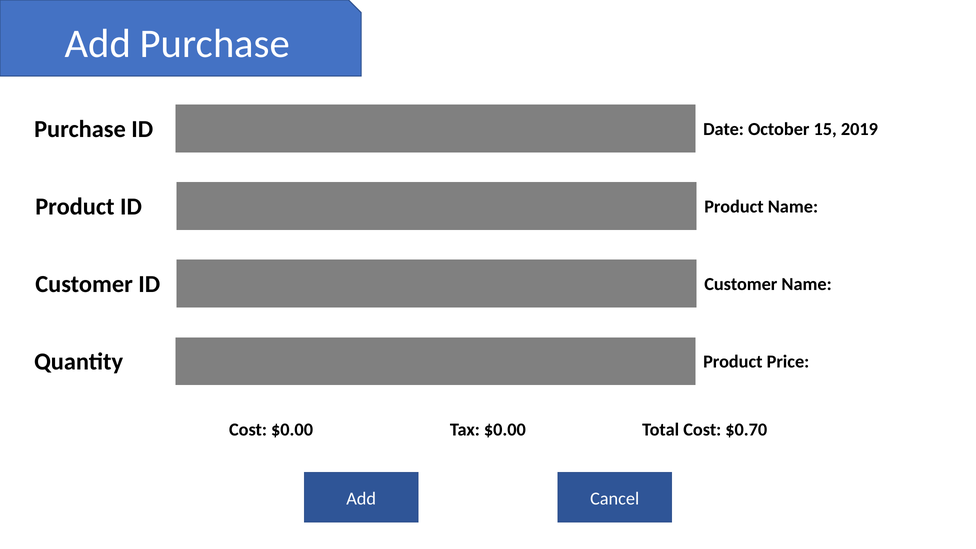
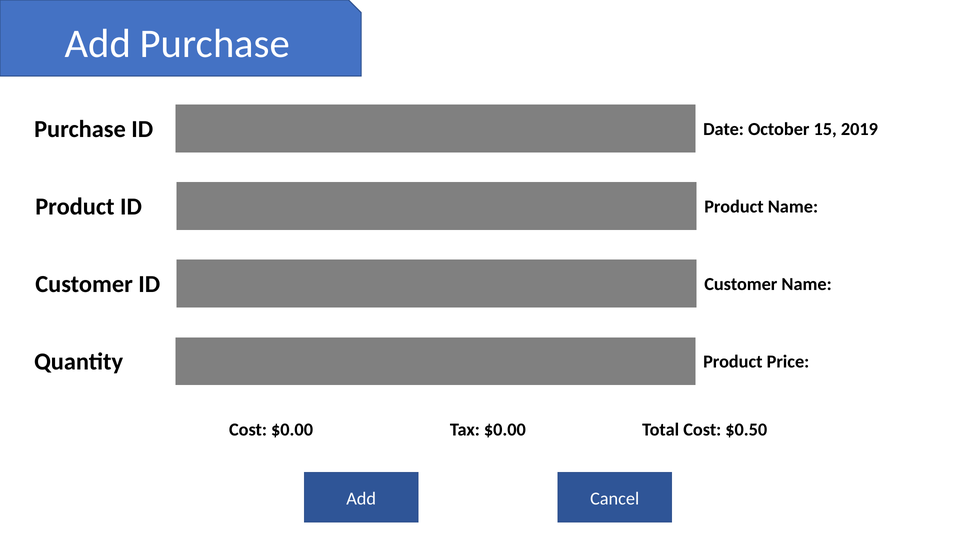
$0.70: $0.70 -> $0.50 (746, 429)
